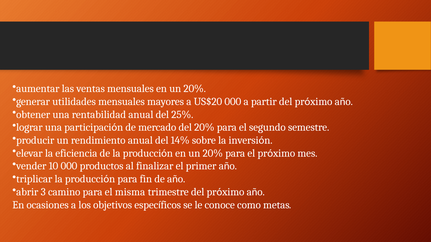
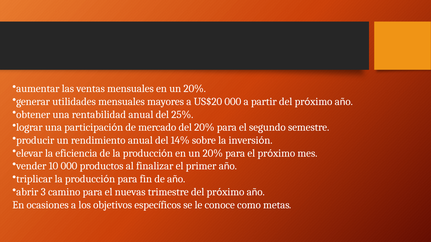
misma: misma -> nuevas (130, 192)
